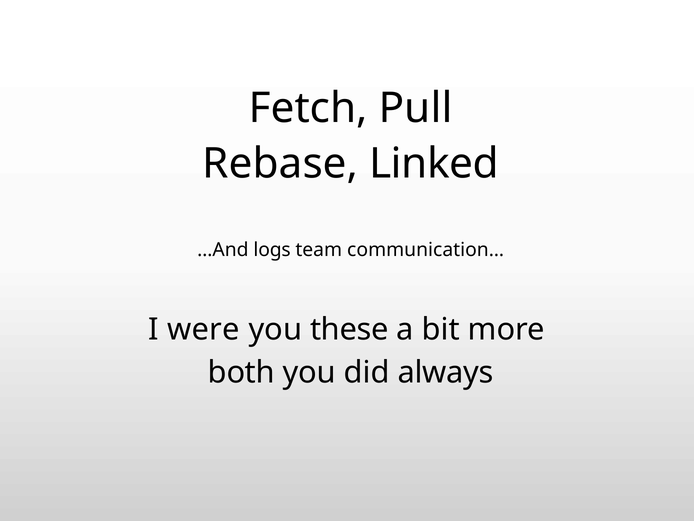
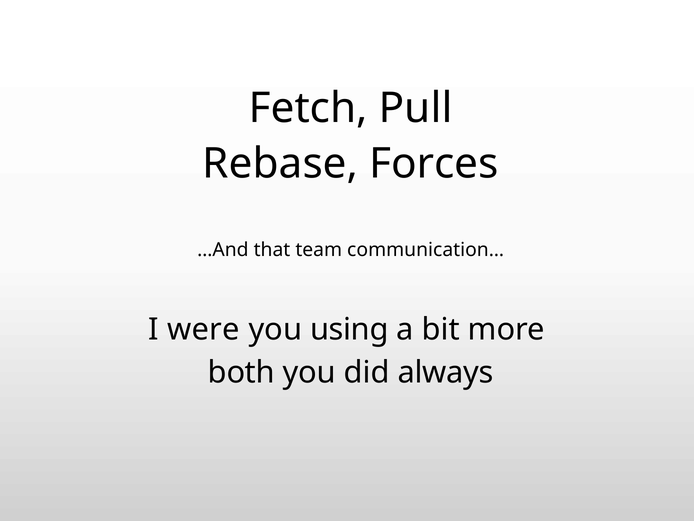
Linked: Linked -> Forces (434, 164)
logs: logs -> that (272, 250)
these: these -> using (349, 329)
